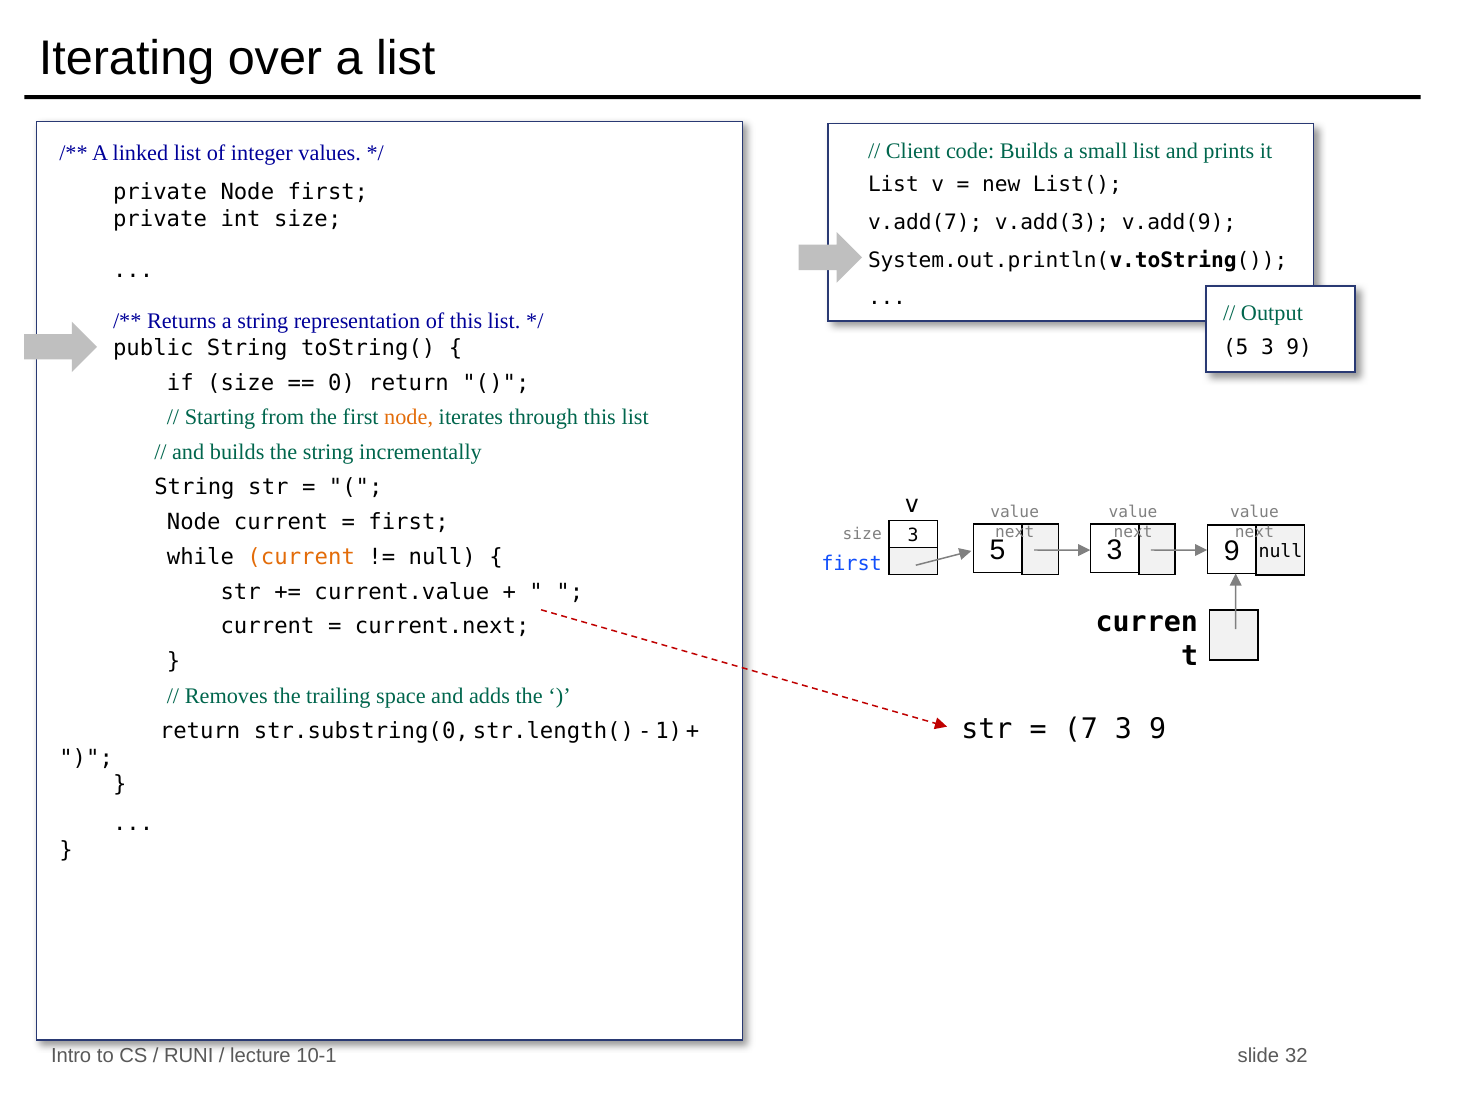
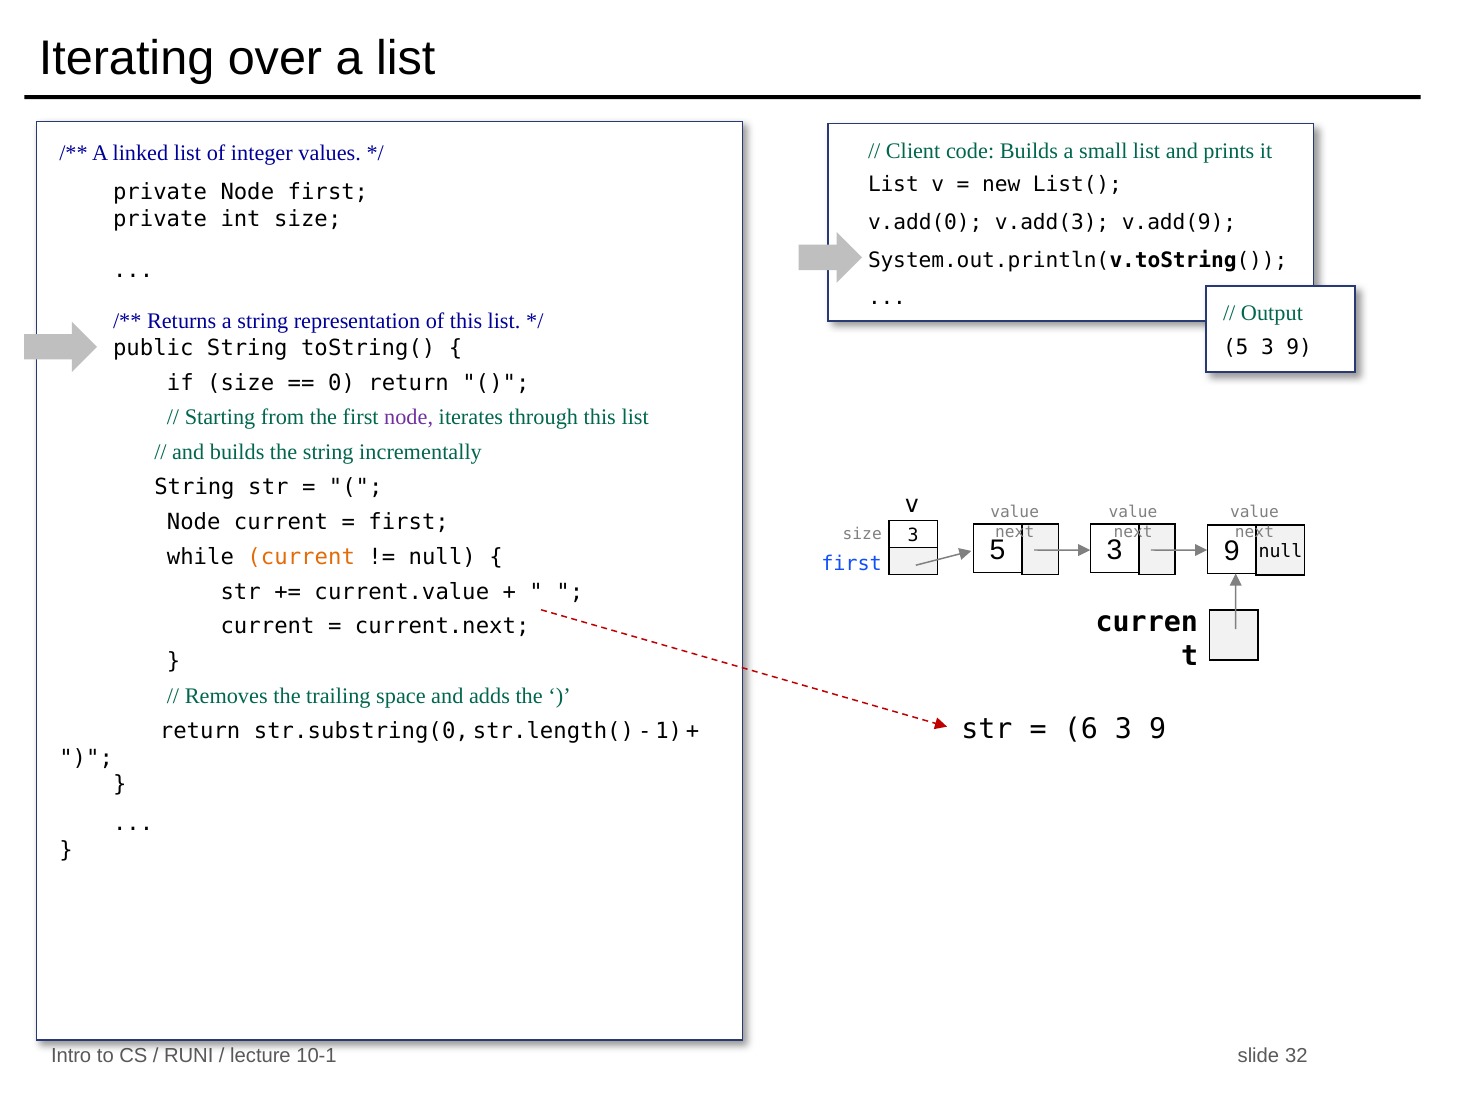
v.add(7: v.add(7 -> v.add(0 (925, 222)
node colour: orange -> purple (409, 418)
7: 7 -> 6 (1081, 728)
